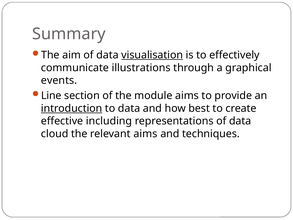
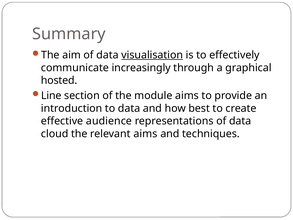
illustrations: illustrations -> increasingly (141, 68)
events: events -> hosted (59, 80)
introduction underline: present -> none (72, 108)
including: including -> audience (109, 121)
